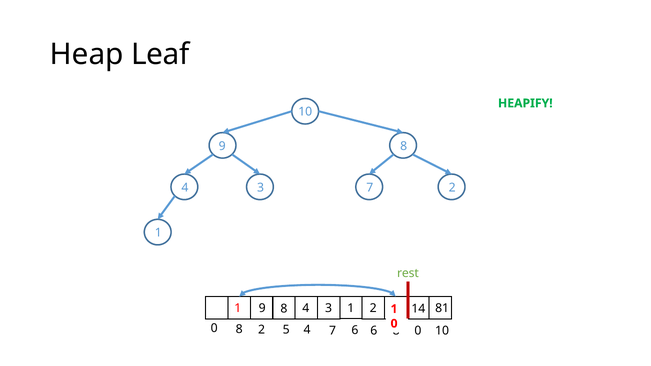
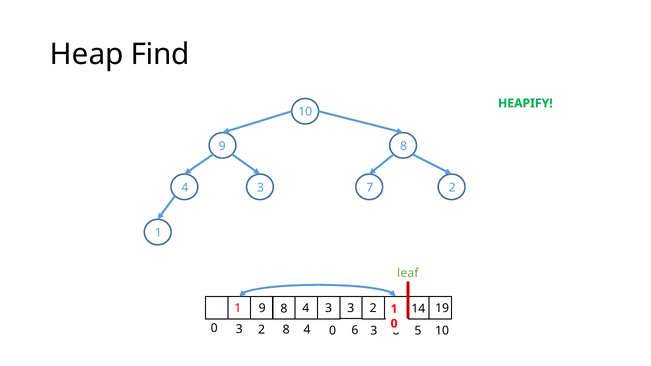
Leaf: Leaf -> Find (160, 55)
rest: rest -> leaf (408, 273)
1: 1 -> 3 (351, 309)
81: 81 -> 19 (442, 308)
0 8: 8 -> 3 (239, 329)
2 5: 5 -> 8 (286, 330)
4 7: 7 -> 0 (333, 331)
6 6: 6 -> 3 (374, 331)
0: 0 -> 5 (418, 331)
